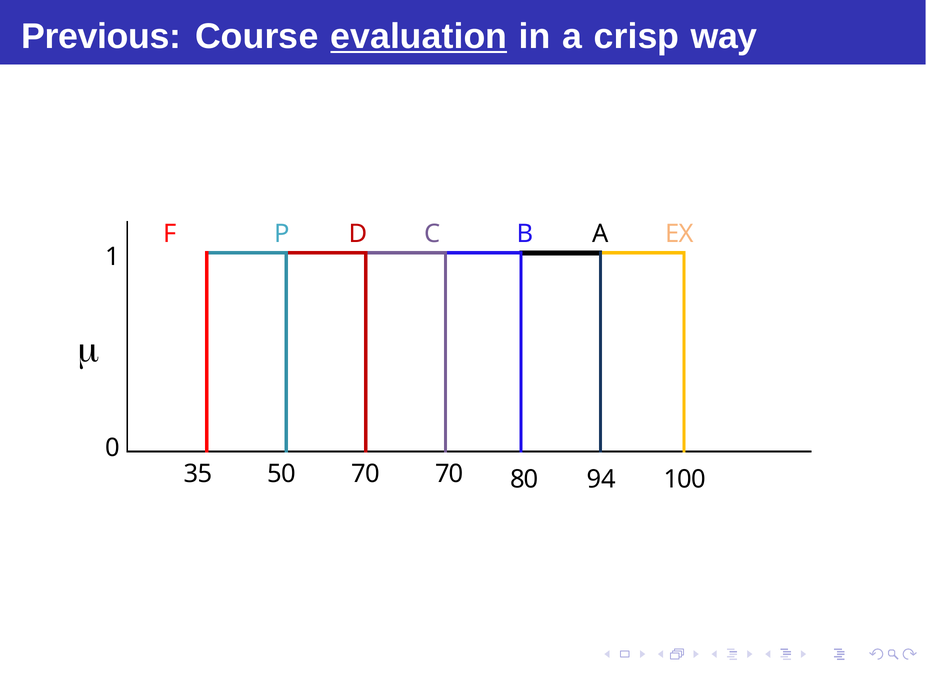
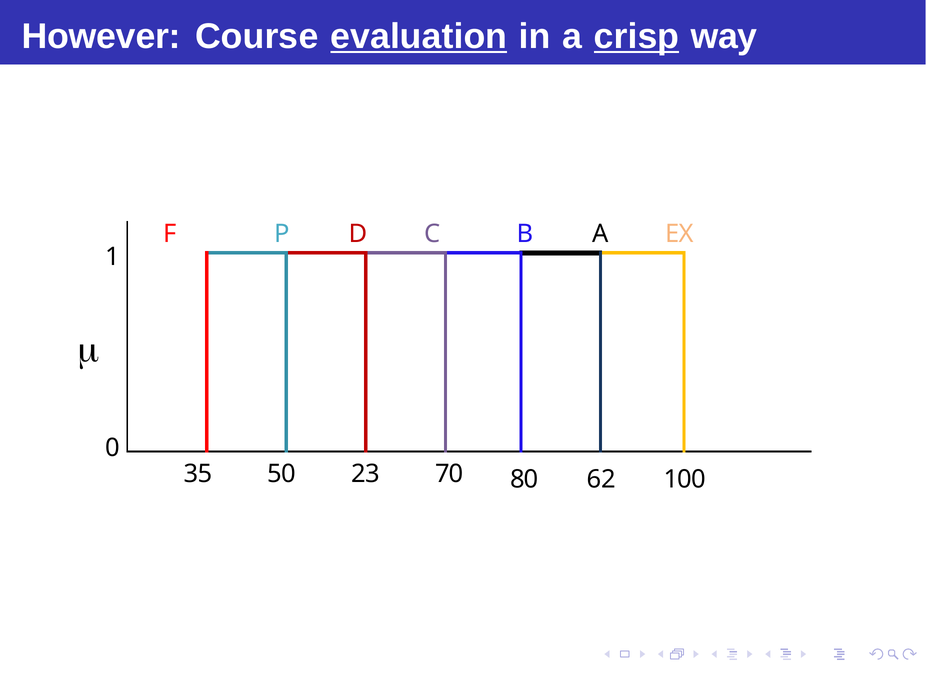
Previous: Previous -> However (101, 37)
crisp underline: none -> present (637, 37)
50 70: 70 -> 23 (366, 474)
94: 94 -> 62 (601, 480)
